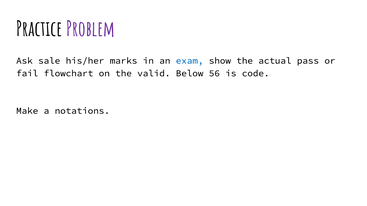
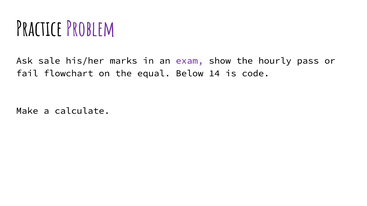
exam colour: blue -> purple (190, 61)
actual: actual -> hourly (275, 61)
valid: valid -> equal (154, 73)
56: 56 -> 14 (214, 73)
notations: notations -> calculate (82, 111)
